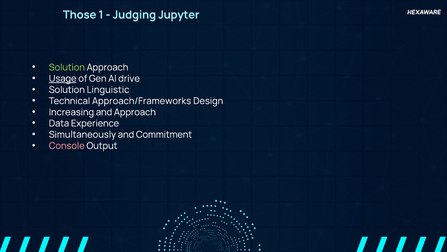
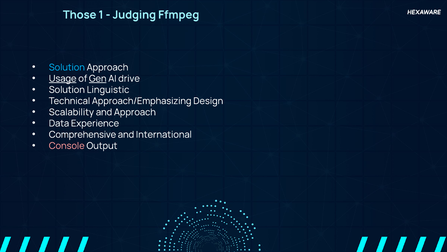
Jupyter: Jupyter -> Ffmpeg (179, 15)
Solution colour: light green -> light blue (67, 67)
Gen underline: none -> present (98, 78)
Approach/Frameworks: Approach/Frameworks -> Approach/Emphasizing (142, 101)
Increasing: Increasing -> Scalability (71, 112)
Simultaneously: Simultaneously -> Comprehensive (82, 134)
Commitment: Commitment -> International (164, 134)
